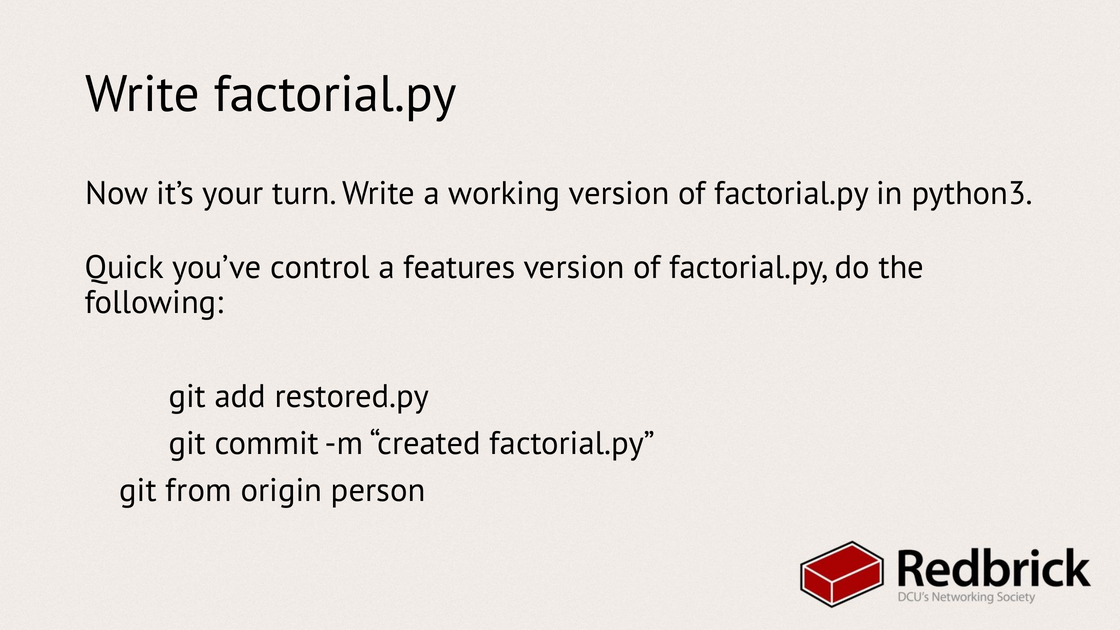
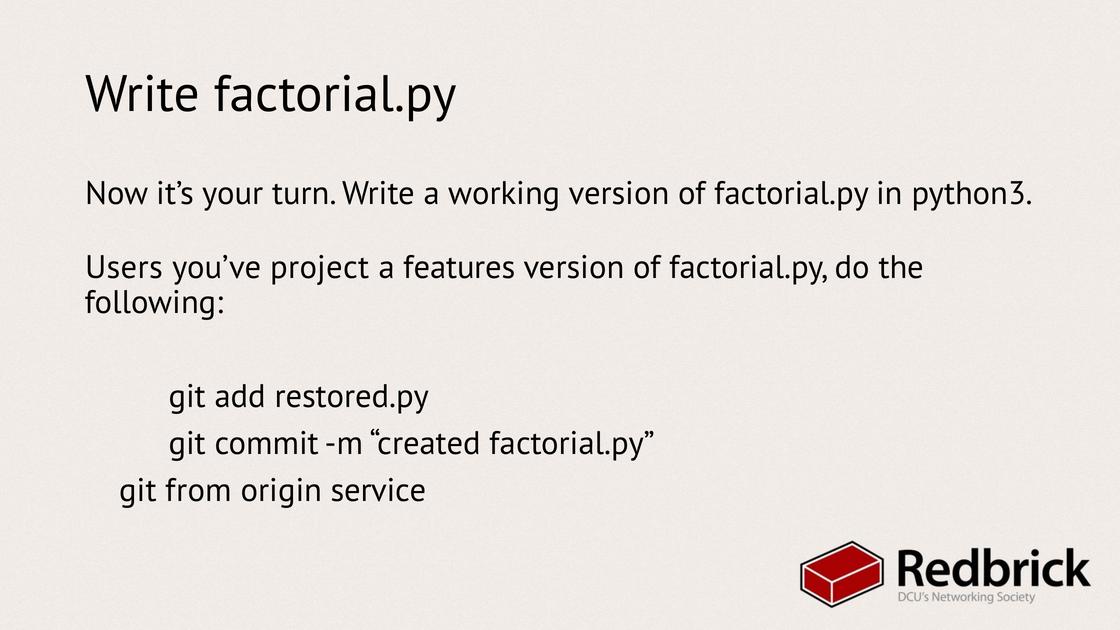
Quick: Quick -> Users (124, 267)
control: control -> project (320, 267)
person: person -> service (379, 490)
